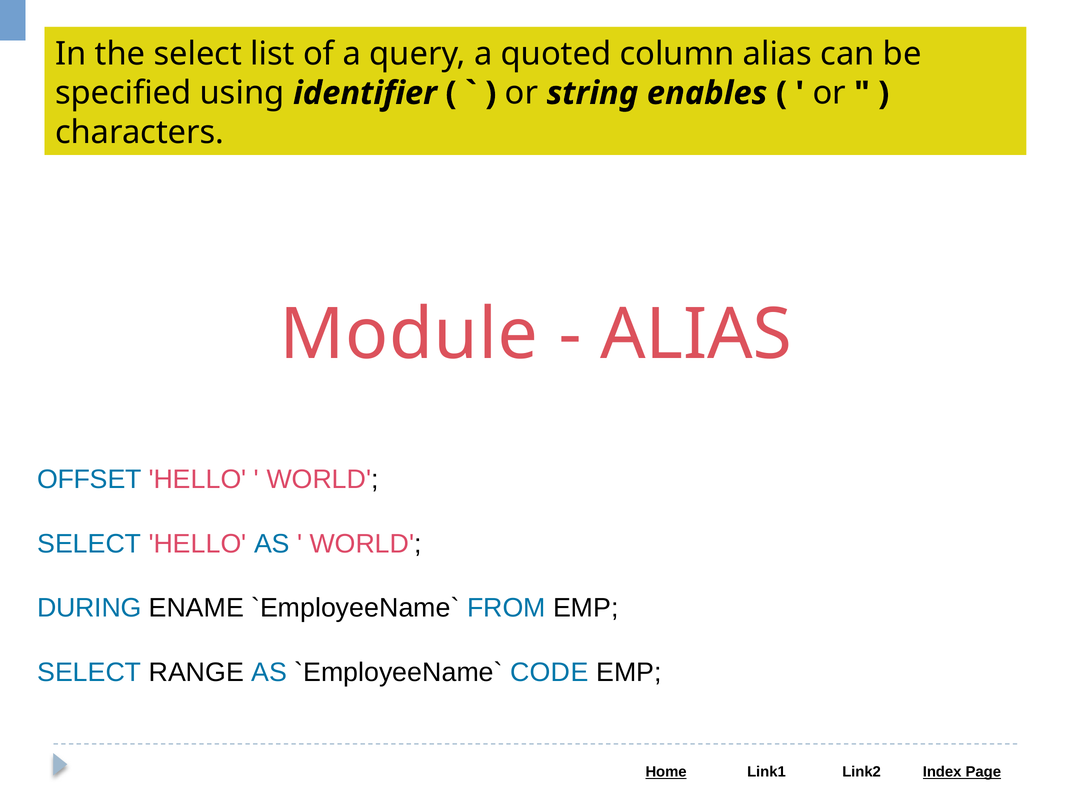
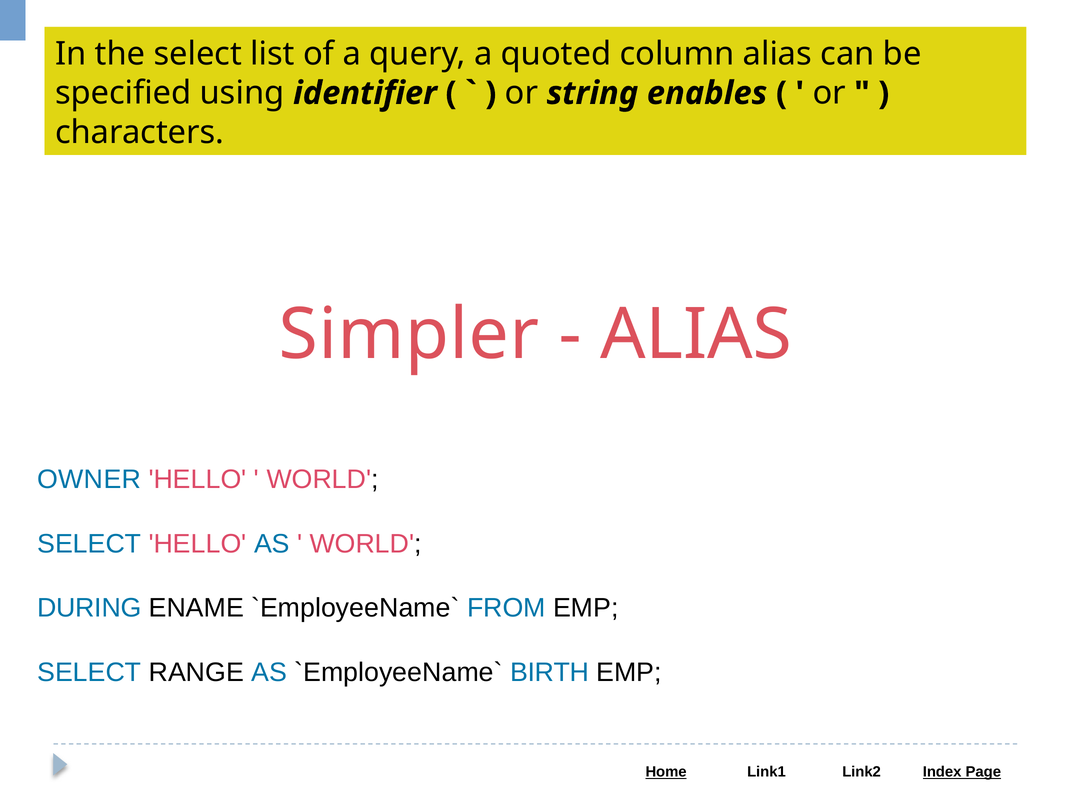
Module: Module -> Simpler (409, 335)
OFFSET: OFFSET -> OWNER (89, 480)
CODE: CODE -> BIRTH (550, 672)
